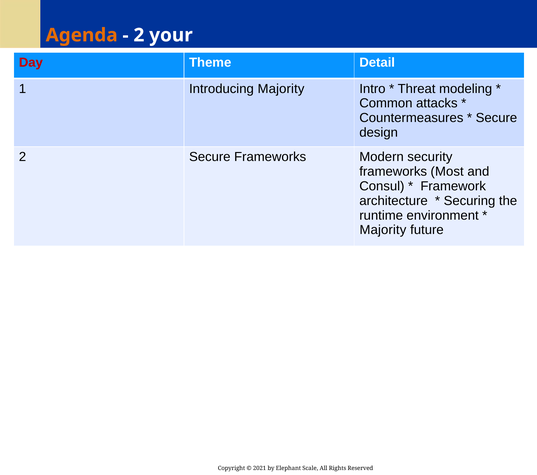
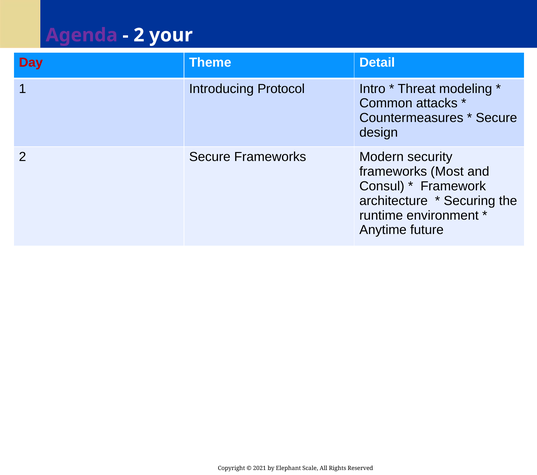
Agenda colour: orange -> purple (82, 35)
Introducing Majority: Majority -> Protocol (281, 89)
Majority: Majority -> Anytime (383, 230)
